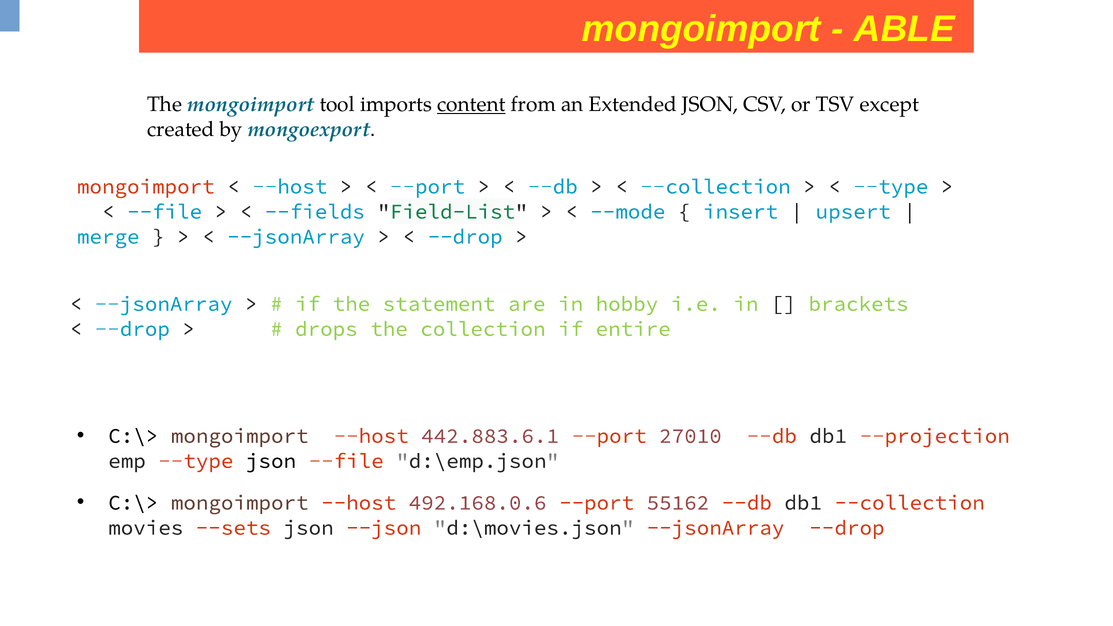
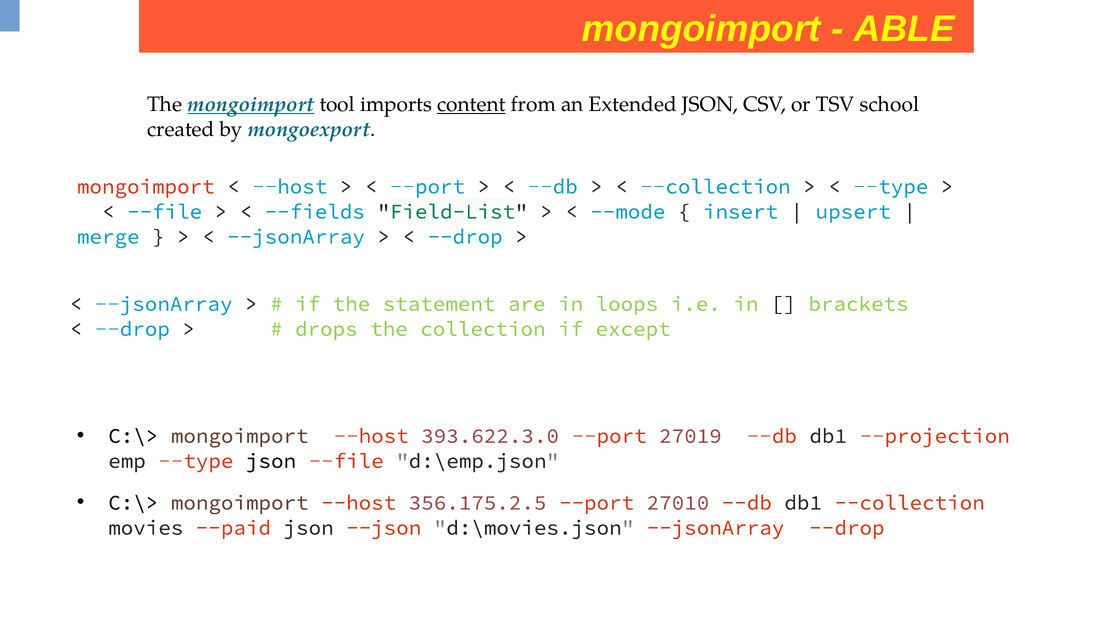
mongoimport underline: none -> present (251, 104)
except: except -> school (889, 104)
hobby: hobby -> loops (627, 304)
entire: entire -> except (633, 329)
442.883.6.1: 442.883.6.1 -> 393.622.3.0 (490, 436)
27010: 27010 -> 27019 (690, 436)
492.168.0.6: 492.168.0.6 -> 356.175.2.5 (478, 503)
55162: 55162 -> 27010 (678, 503)
--sets: --sets -> --paid (233, 528)
